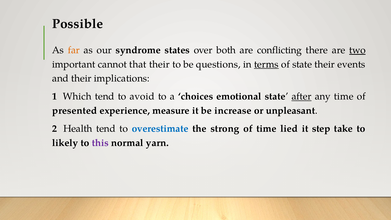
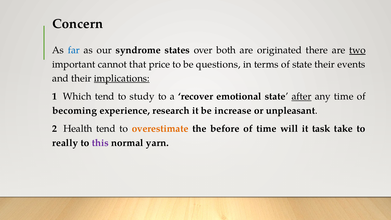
Possible: Possible -> Concern (78, 24)
far colour: orange -> blue (74, 50)
conflicting: conflicting -> originated (279, 50)
that their: their -> price (159, 64)
terms underline: present -> none (266, 64)
implications underline: none -> present (122, 78)
avoid: avoid -> study (142, 96)
choices: choices -> recover (196, 96)
presented: presented -> becoming (75, 111)
measure: measure -> research (171, 111)
overestimate colour: blue -> orange (160, 129)
strong: strong -> before (225, 129)
lied: lied -> will (289, 129)
step: step -> task (321, 129)
likely: likely -> really (65, 143)
